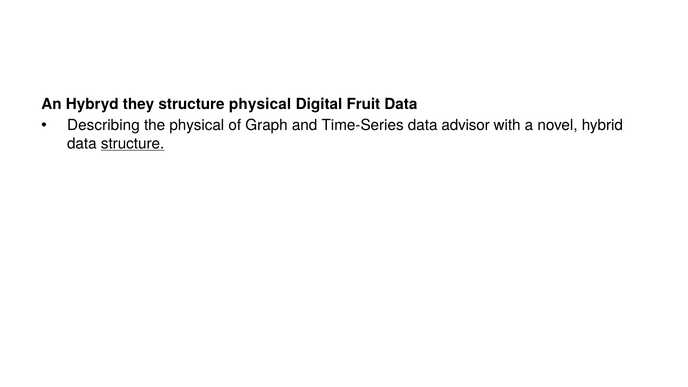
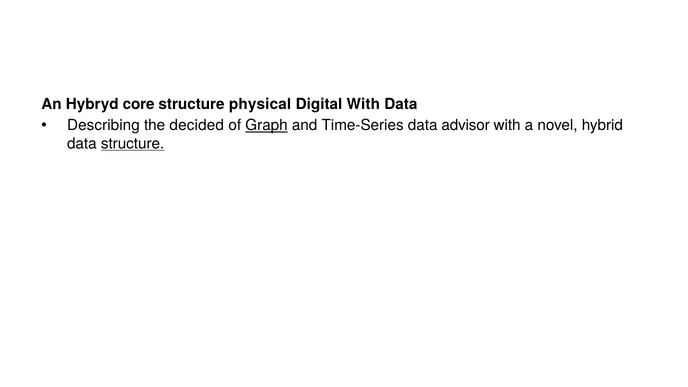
they: they -> core (139, 104)
Digital Fruit: Fruit -> With (363, 104)
the physical: physical -> decided (197, 125)
Graph underline: none -> present (267, 125)
